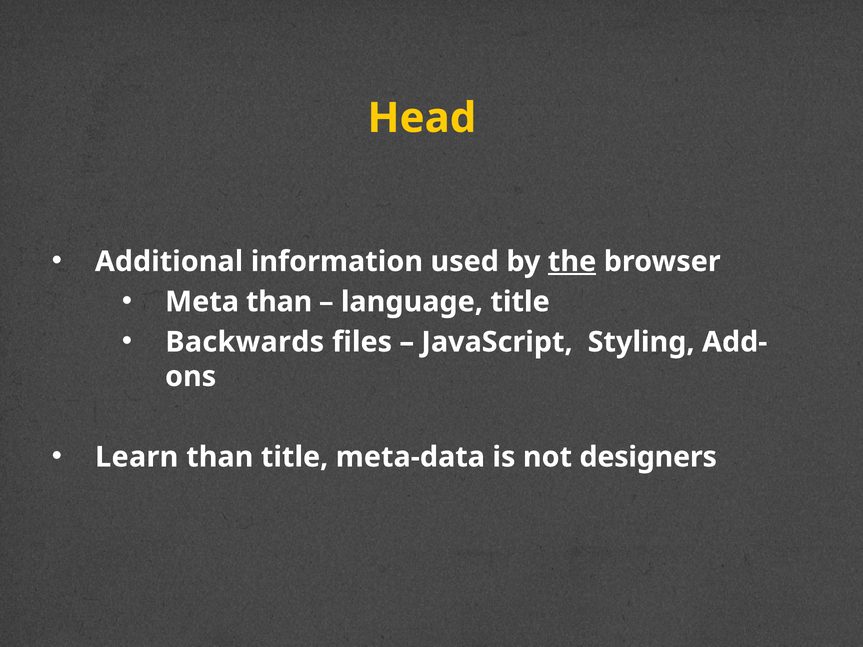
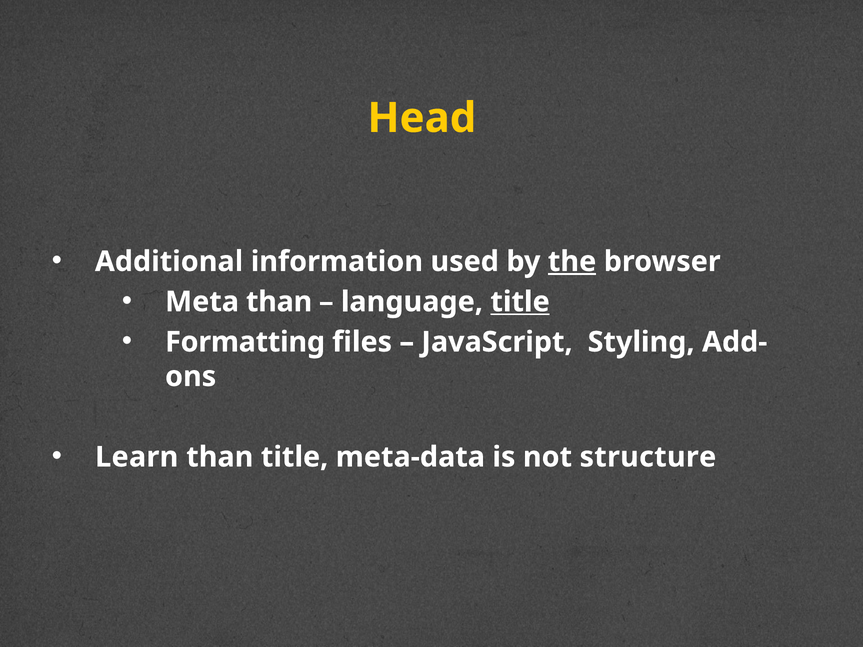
title underline: none -> present (520, 302)
Backwards: Backwards -> Formatting (245, 342)
designers: designers -> structure (648, 457)
